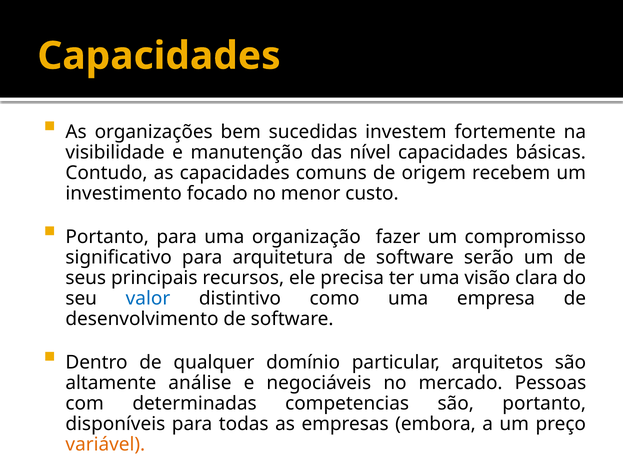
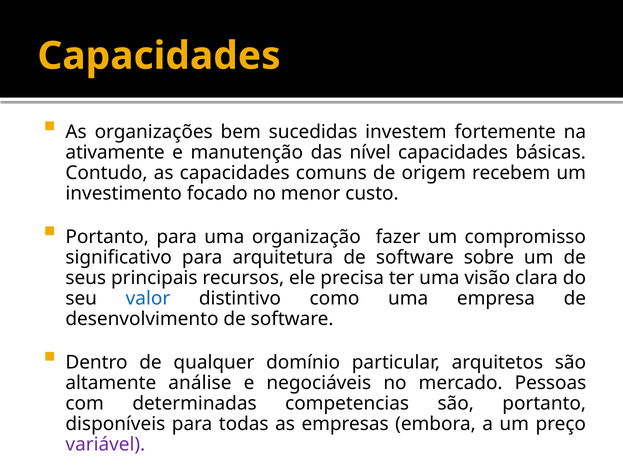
visibilidade: visibilidade -> ativamente (115, 152)
serão: serão -> sobre (489, 257)
variável colour: orange -> purple (105, 445)
